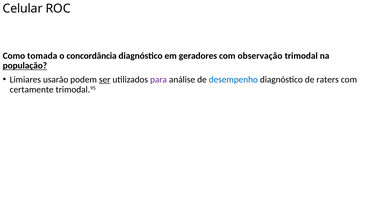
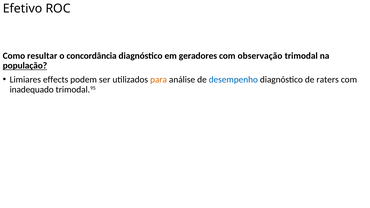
Celular: Celular -> Efetivo (23, 9)
tomada: tomada -> resultar (42, 56)
usarão: usarão -> effects (56, 80)
ser underline: present -> none (105, 80)
para colour: purple -> orange (159, 80)
certamente: certamente -> inadequado (32, 90)
